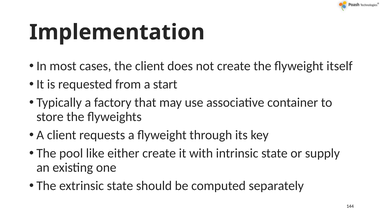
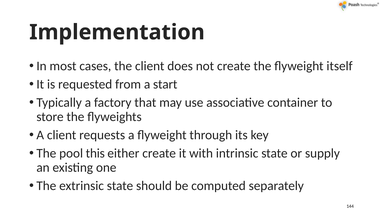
like: like -> this (95, 153)
